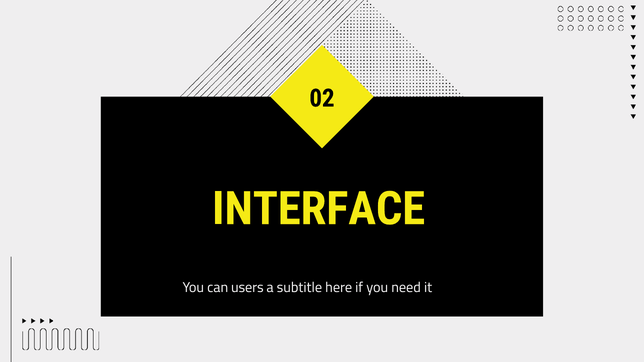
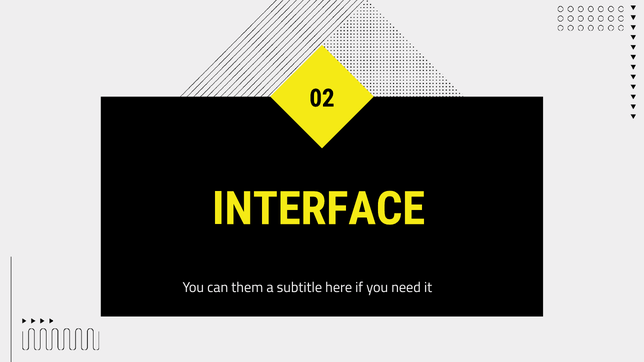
users: users -> them (247, 288)
